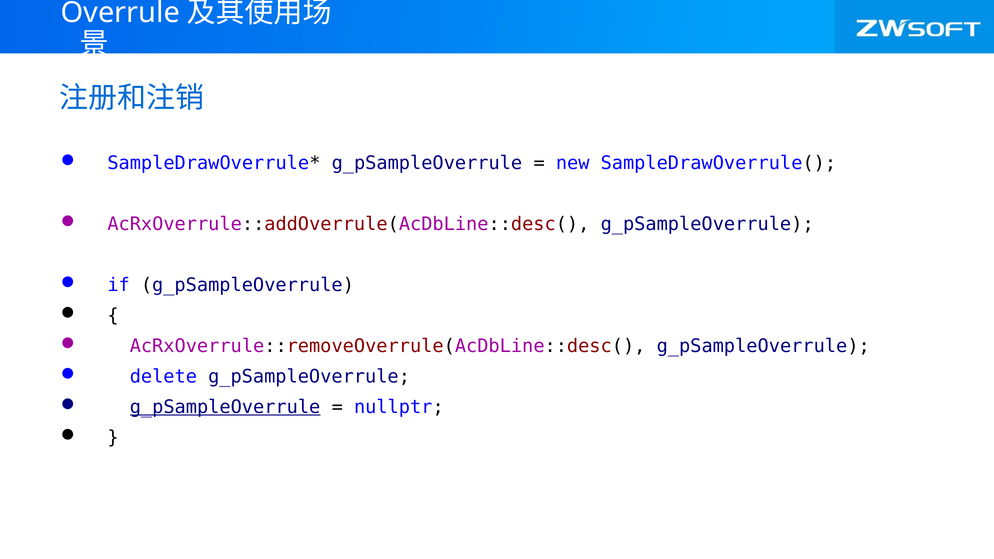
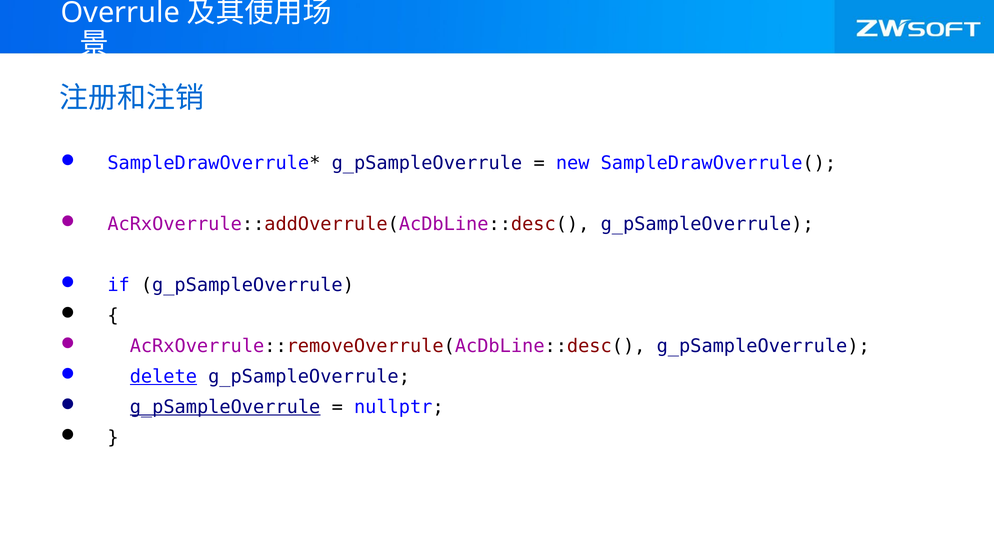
delete underline: none -> present (163, 377)
